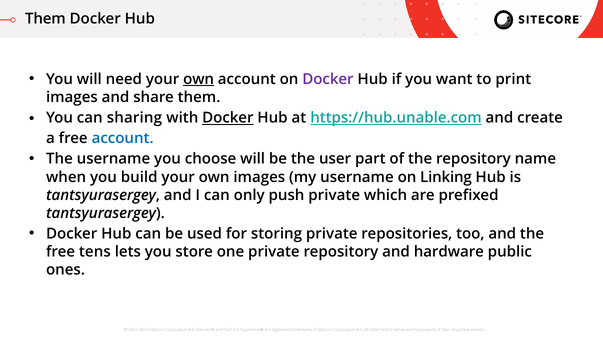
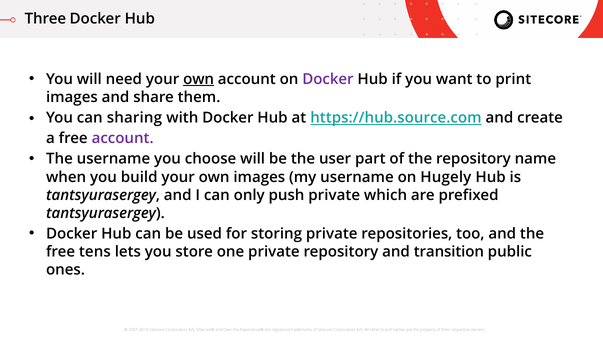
Them: Them -> Three (45, 19)
Docker underline: present -> none (228, 118)
https://hub.unable.com: https://hub.unable.com -> https://hub.source.com (396, 118)
account colour: blue -> purple (123, 138)
Linking: Linking -> Hugely (446, 177)
hardware: hardware -> transition (449, 252)
